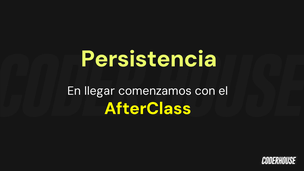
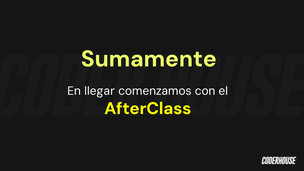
Persistencia: Persistencia -> Sumamente (149, 59)
